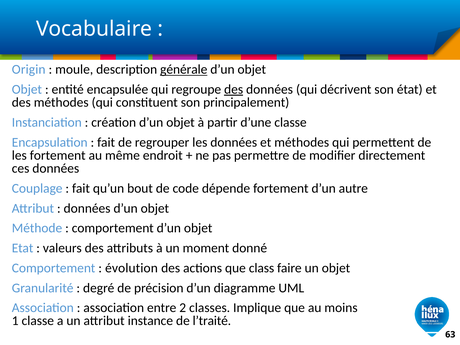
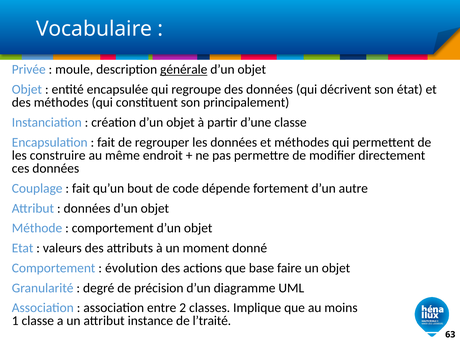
Origin: Origin -> Privée (29, 70)
des underline: present -> none (234, 89)
les fortement: fortement -> construire (58, 155)
class: class -> base (262, 268)
